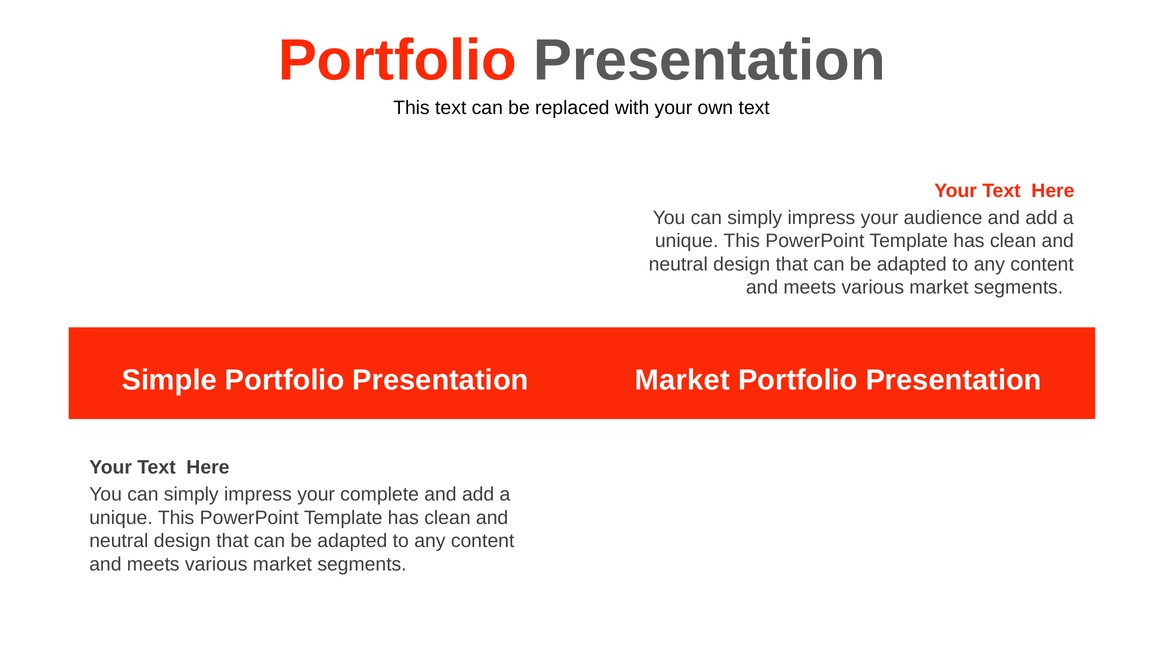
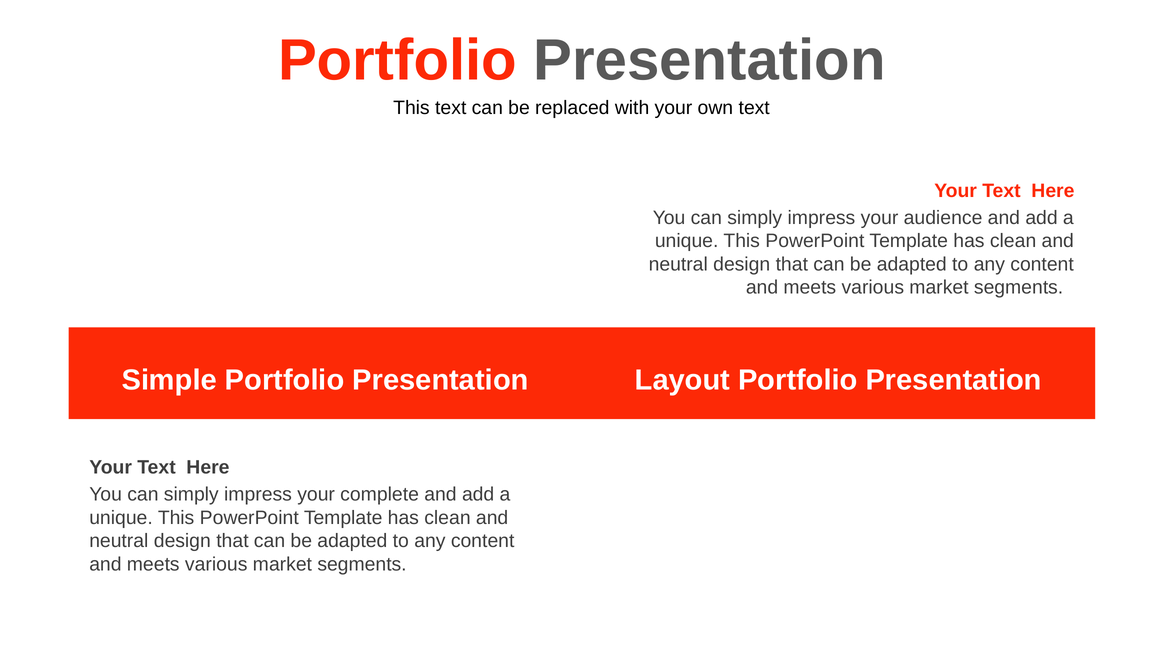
Presentation Market: Market -> Layout (682, 380)
